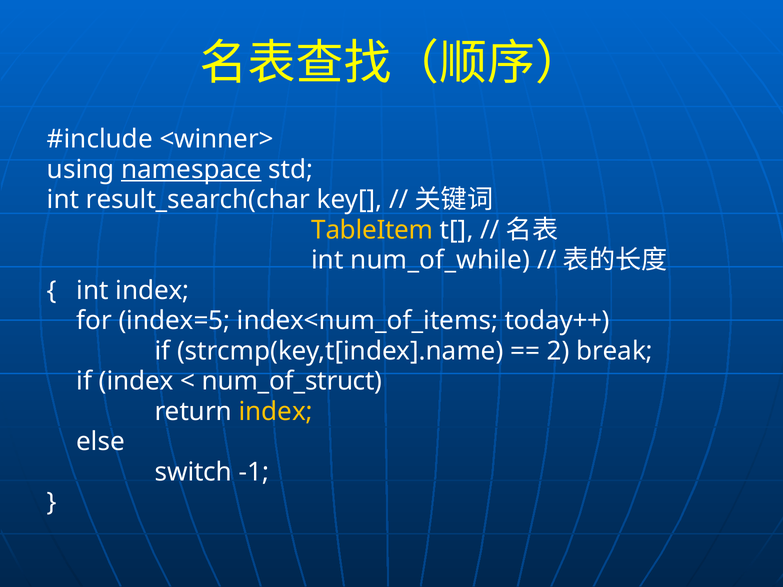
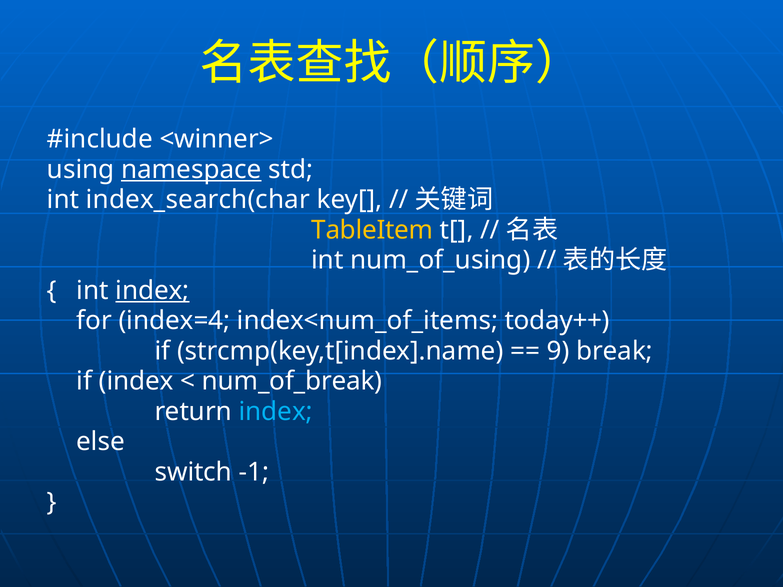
result_search(char: result_search(char -> index_search(char (198, 200)
num_of_while: num_of_while -> num_of_using (440, 260)
index underline: none -> present (152, 291)
index=5: index=5 -> index=4 (174, 321)
2: 2 -> 9 (558, 351)
num_of_struct: num_of_struct -> num_of_break (292, 381)
index colour: yellow -> light blue (276, 412)
